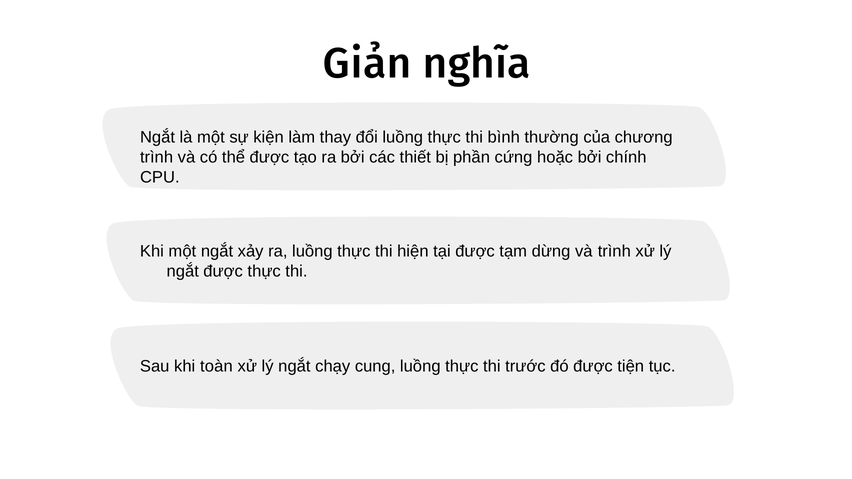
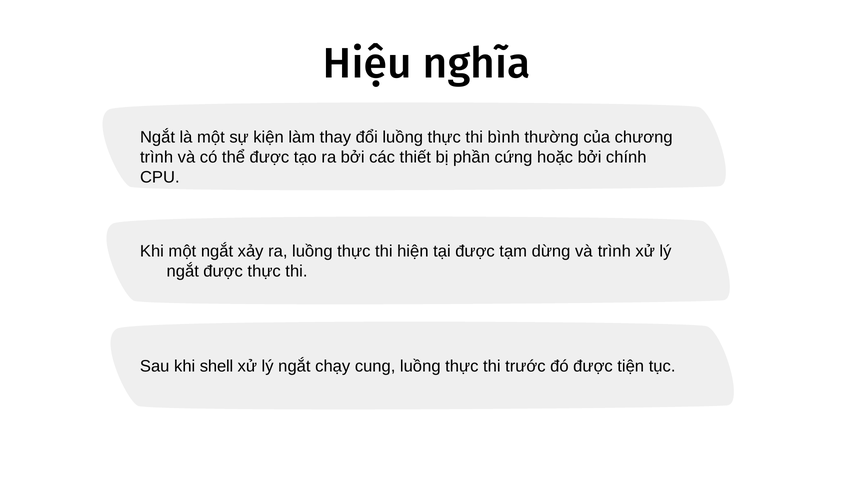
Giản: Giản -> Hiệu (367, 64)
toàn: toàn -> shell (217, 367)
